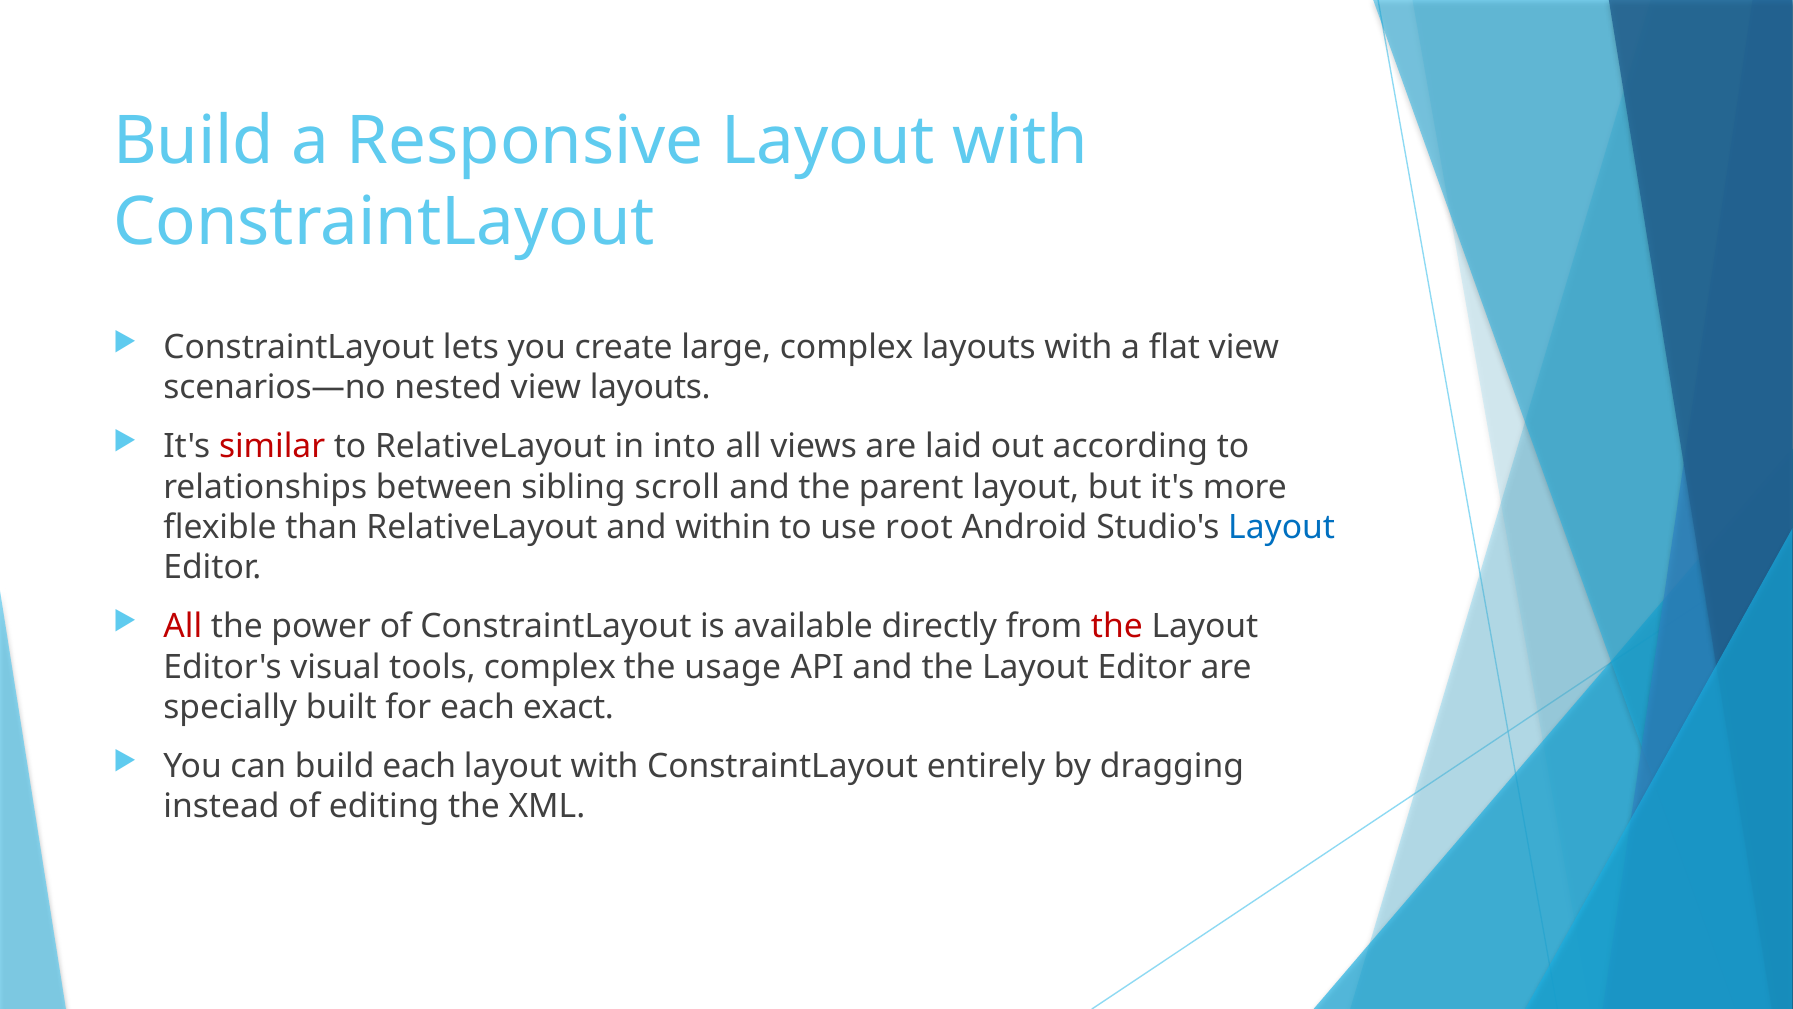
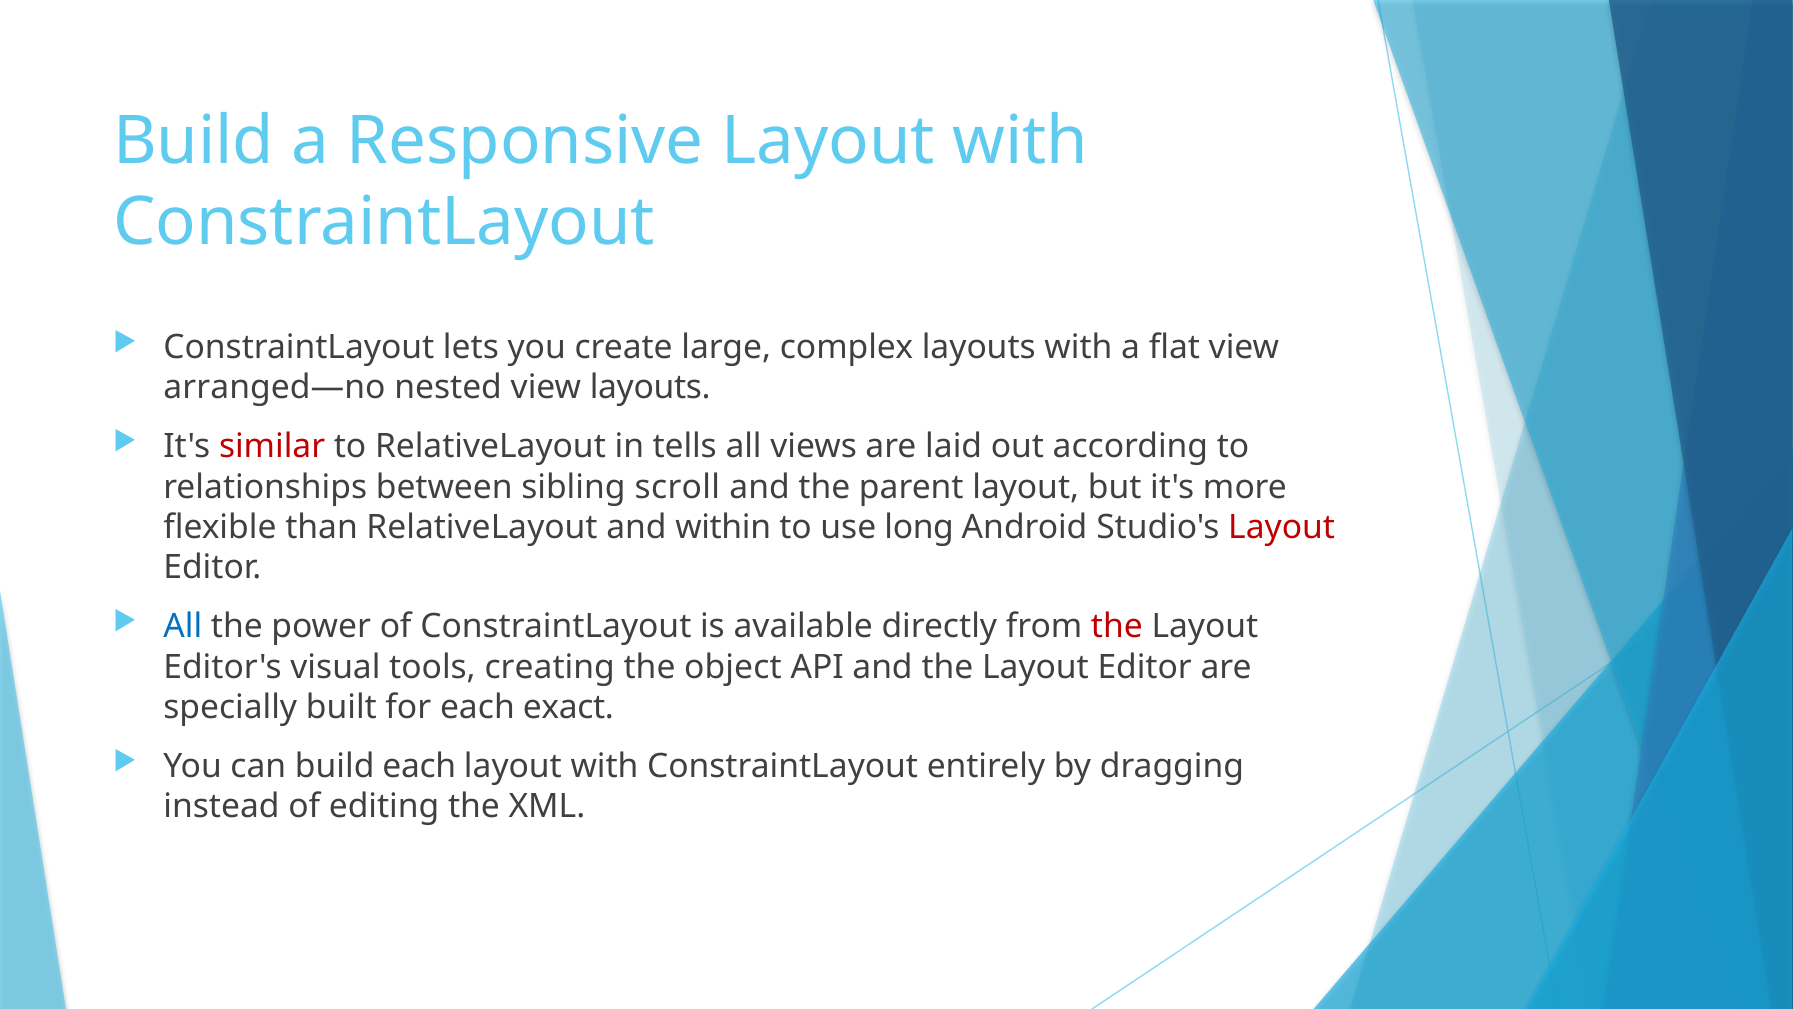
scenarios—no: scenarios—no -> arranged—no (275, 387)
into: into -> tells (685, 446)
root: root -> long (919, 527)
Layout colour: blue -> red (1282, 527)
All colour: red -> blue (183, 626)
tools complex: complex -> creating (550, 667)
usage: usage -> object (733, 667)
